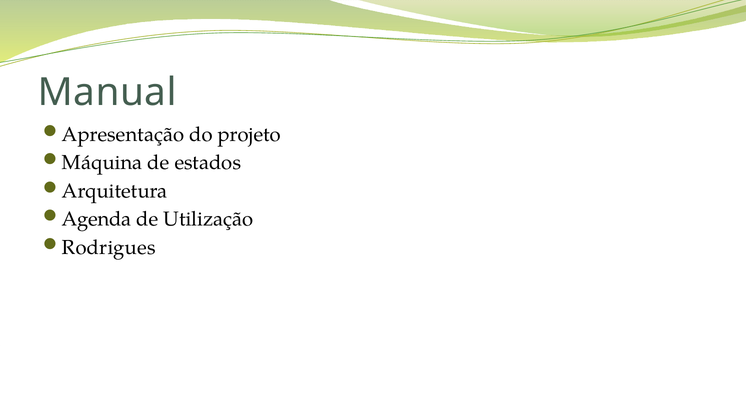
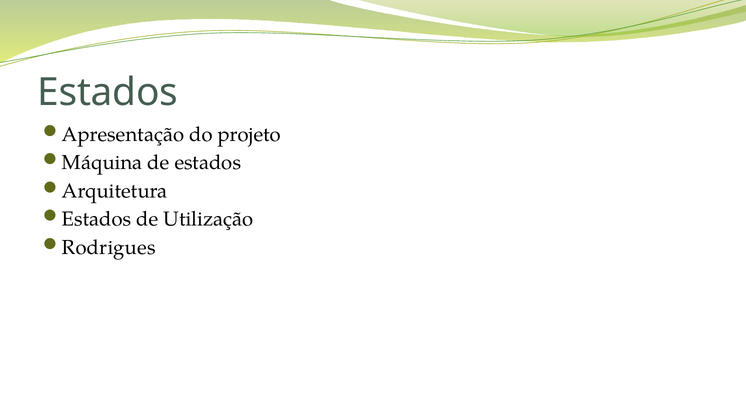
Manual: Manual -> Estados (108, 92)
Agenda: Agenda -> Estados (97, 219)
